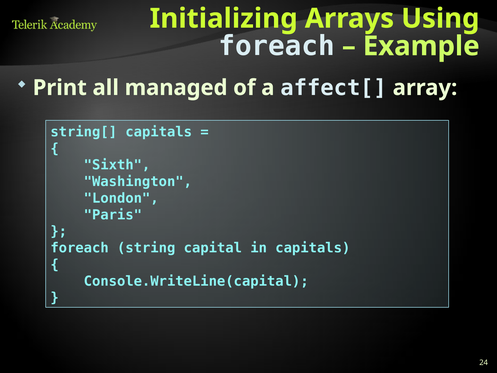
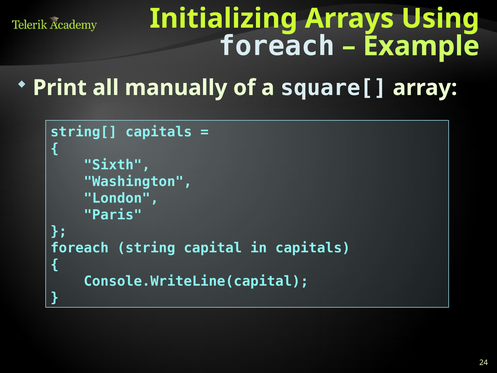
managed: managed -> manually (176, 88)
affect[: affect[ -> square[ (334, 88)
